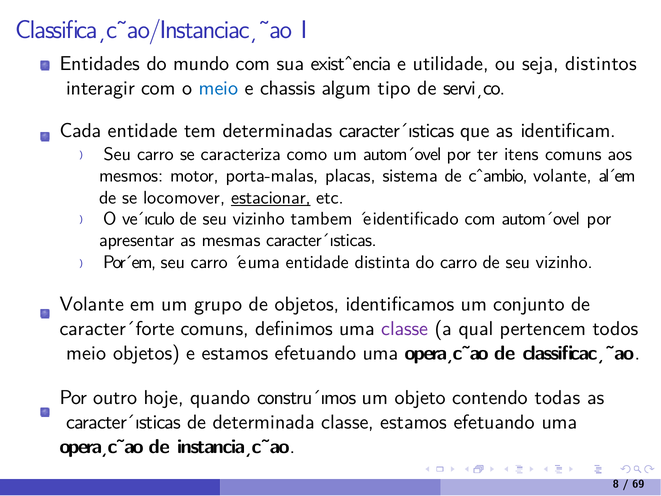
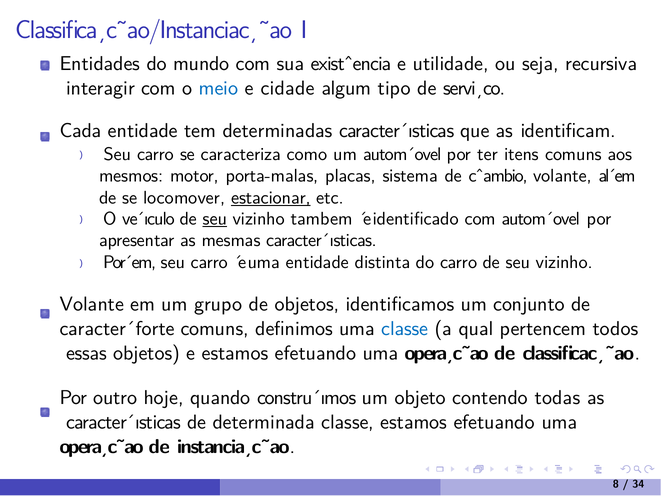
distintos: distintos -> recursiva (601, 64)
chassis: chassis -> cidade (288, 88)
seu underline: none -> present (215, 219)
classe colour: purple -> blue (405, 329)
meio: meio -> essas (86, 353)
69: 69 -> 34 (638, 484)
